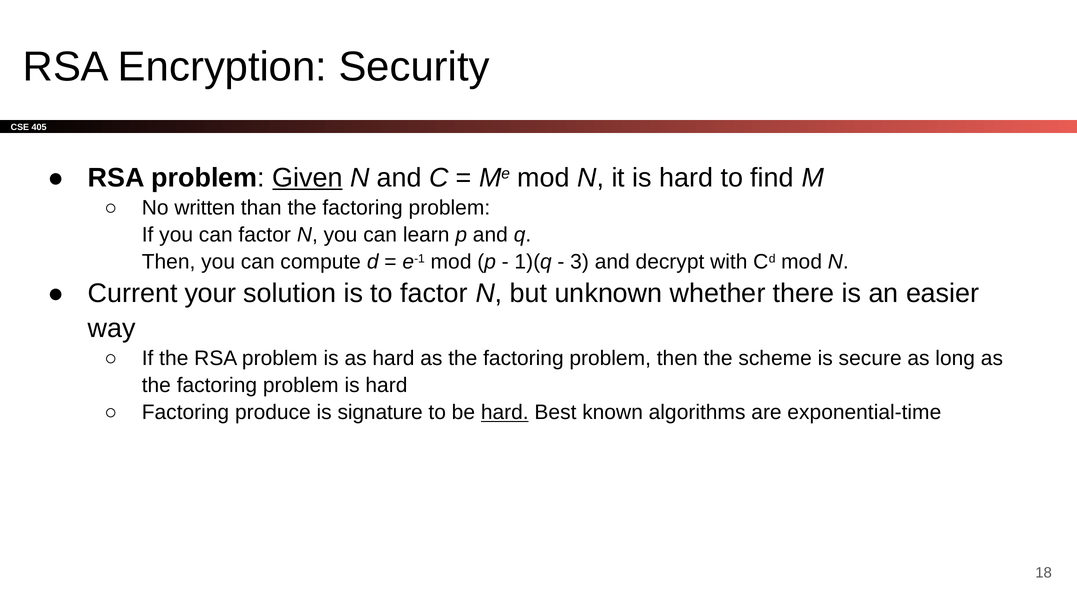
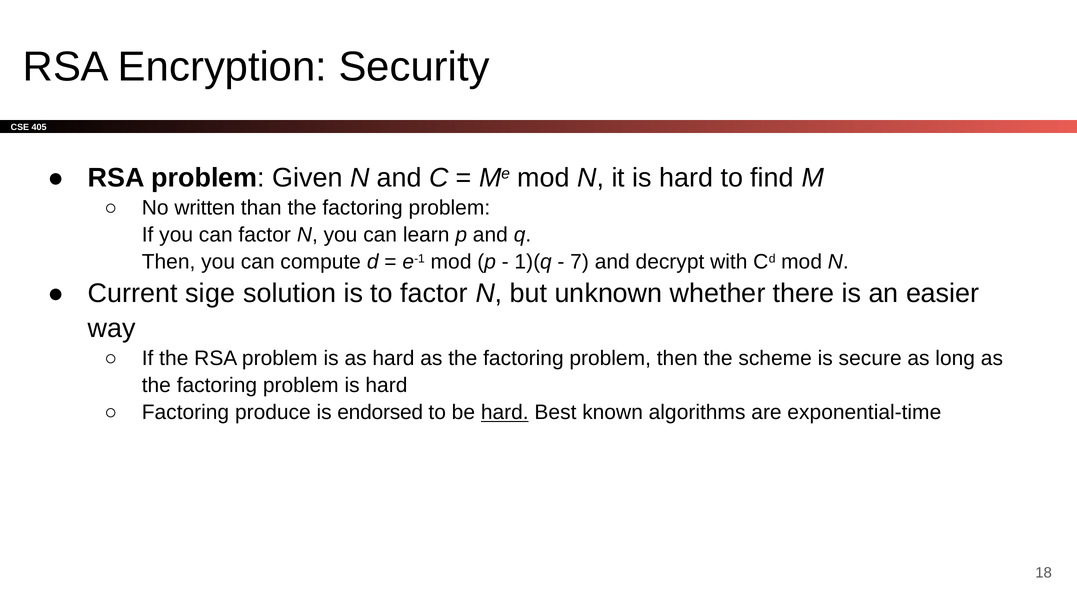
Given underline: present -> none (307, 178)
3: 3 -> 7 (580, 262)
your: your -> sige (210, 293)
signature: signature -> endorsed (380, 412)
